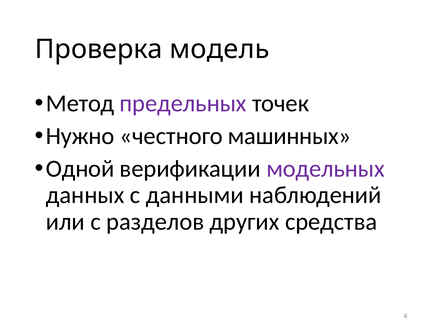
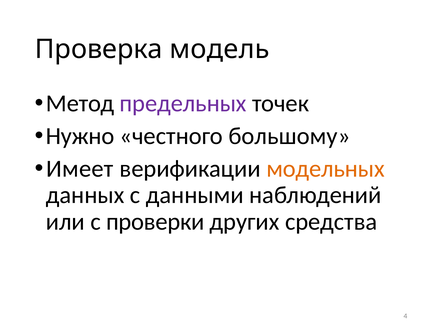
машинных: машинных -> большому (289, 136)
Одной: Одной -> Имеет (80, 169)
модельных colour: purple -> orange (326, 169)
разделов: разделов -> проверки (155, 222)
